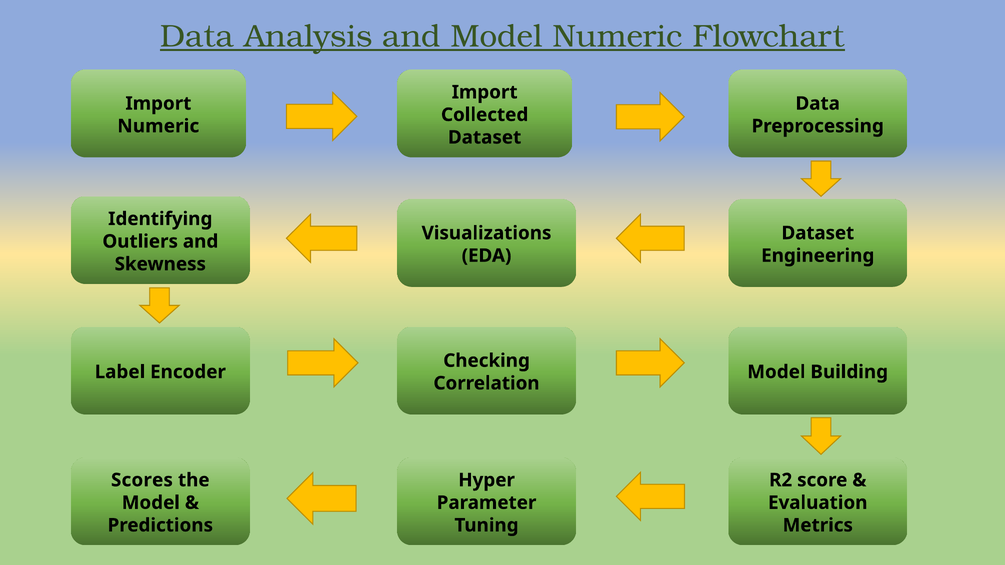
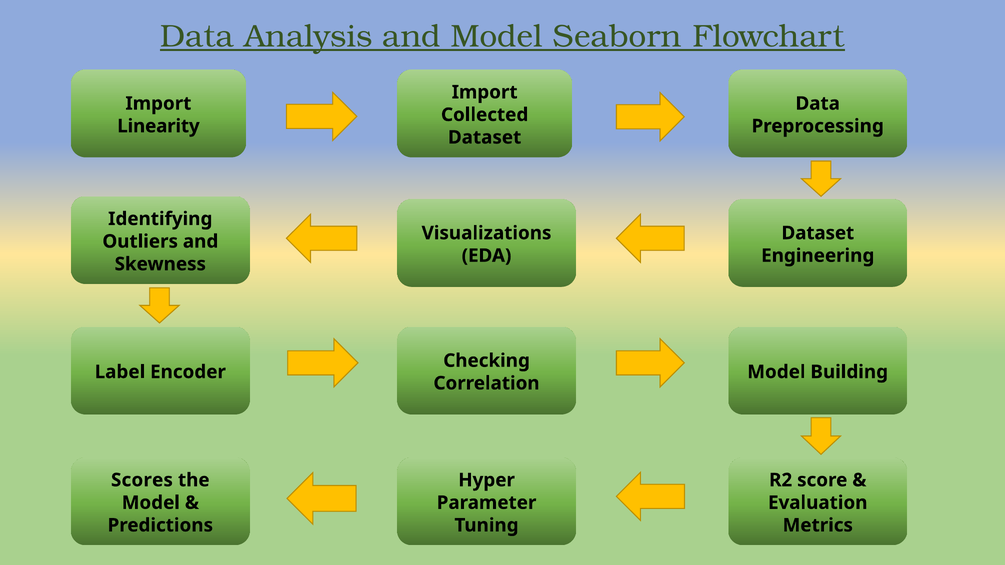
Model Numeric: Numeric -> Seaborn (617, 36)
Numeric: Numeric -> Linearity (158, 126)
